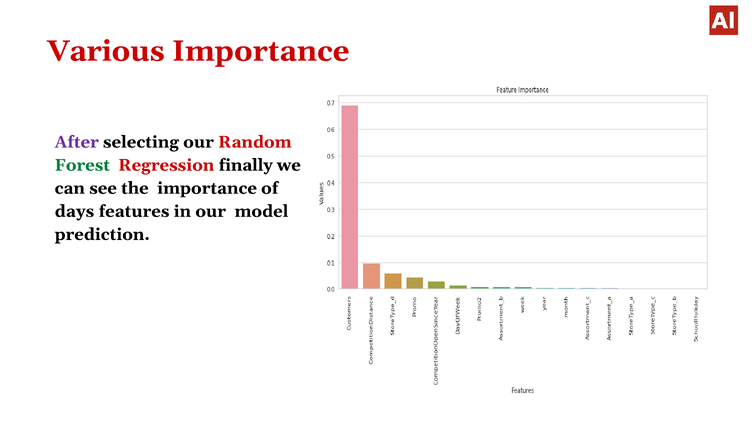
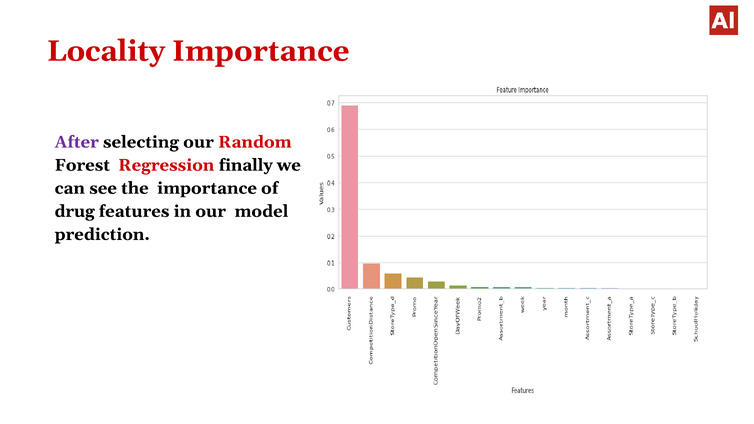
Various: Various -> Locality (106, 51)
Forest colour: green -> black (82, 165)
days: days -> drug (75, 211)
